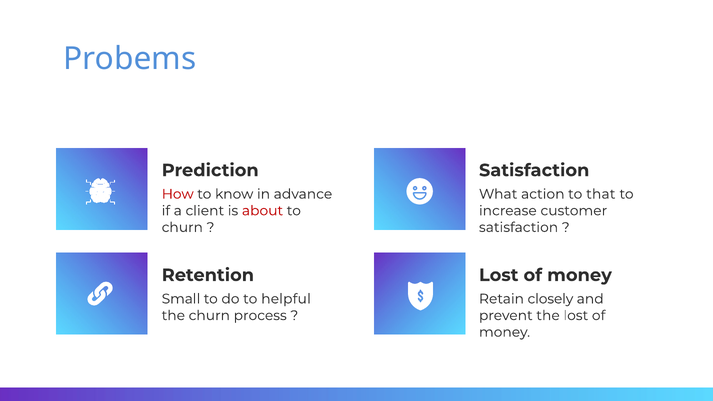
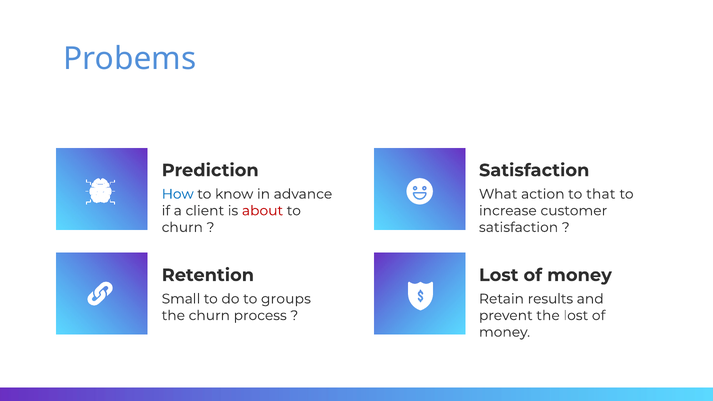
How colour: red -> blue (178, 194)
helpful: helpful -> groups (286, 299)
closely: closely -> results (550, 299)
